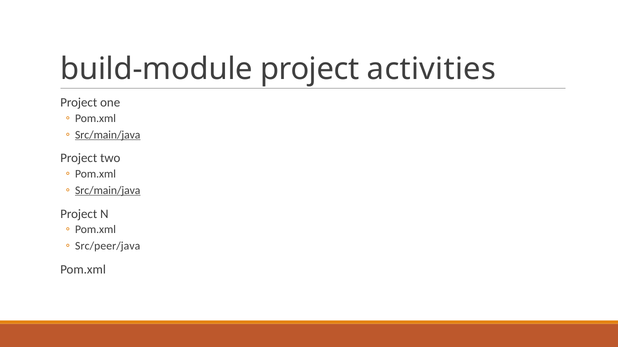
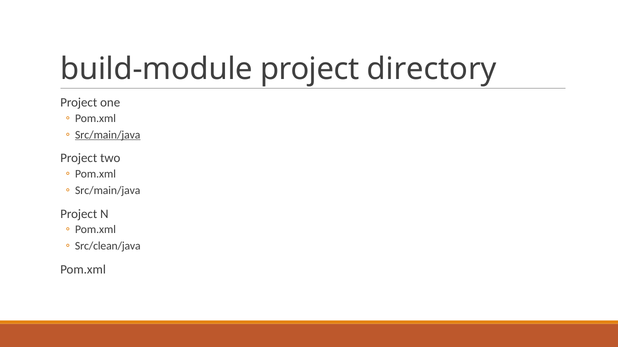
activities: activities -> directory (432, 69)
Src/main/java underline: present -> none (108, 191)
Src/peer/java: Src/peer/java -> Src/clean/java (108, 246)
